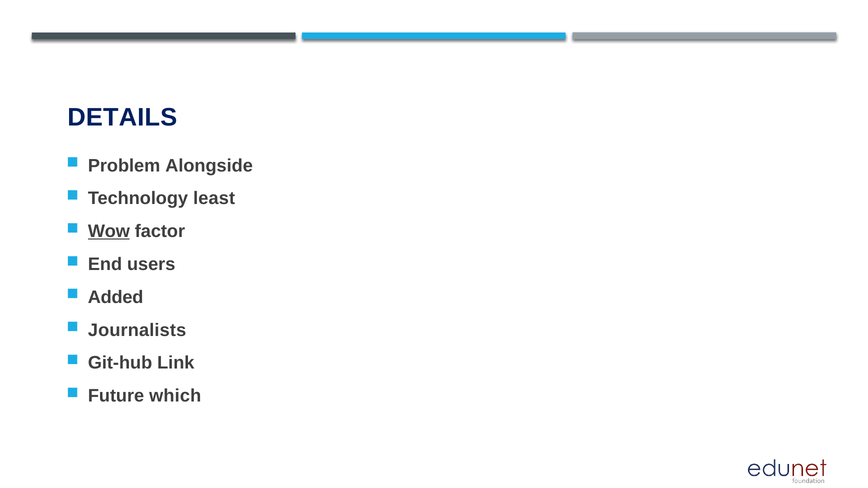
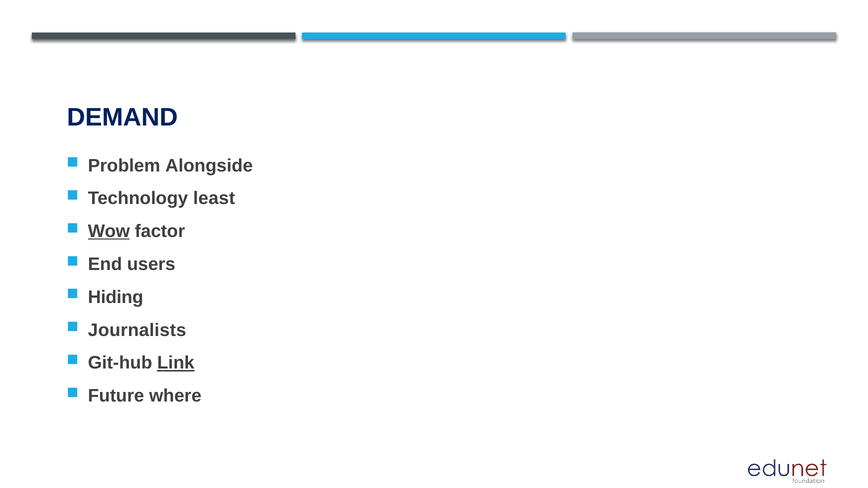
DETAILS: DETAILS -> DEMAND (122, 117)
Added: Added -> Hiding (116, 297)
Link underline: none -> present (176, 363)
which: which -> where (175, 396)
